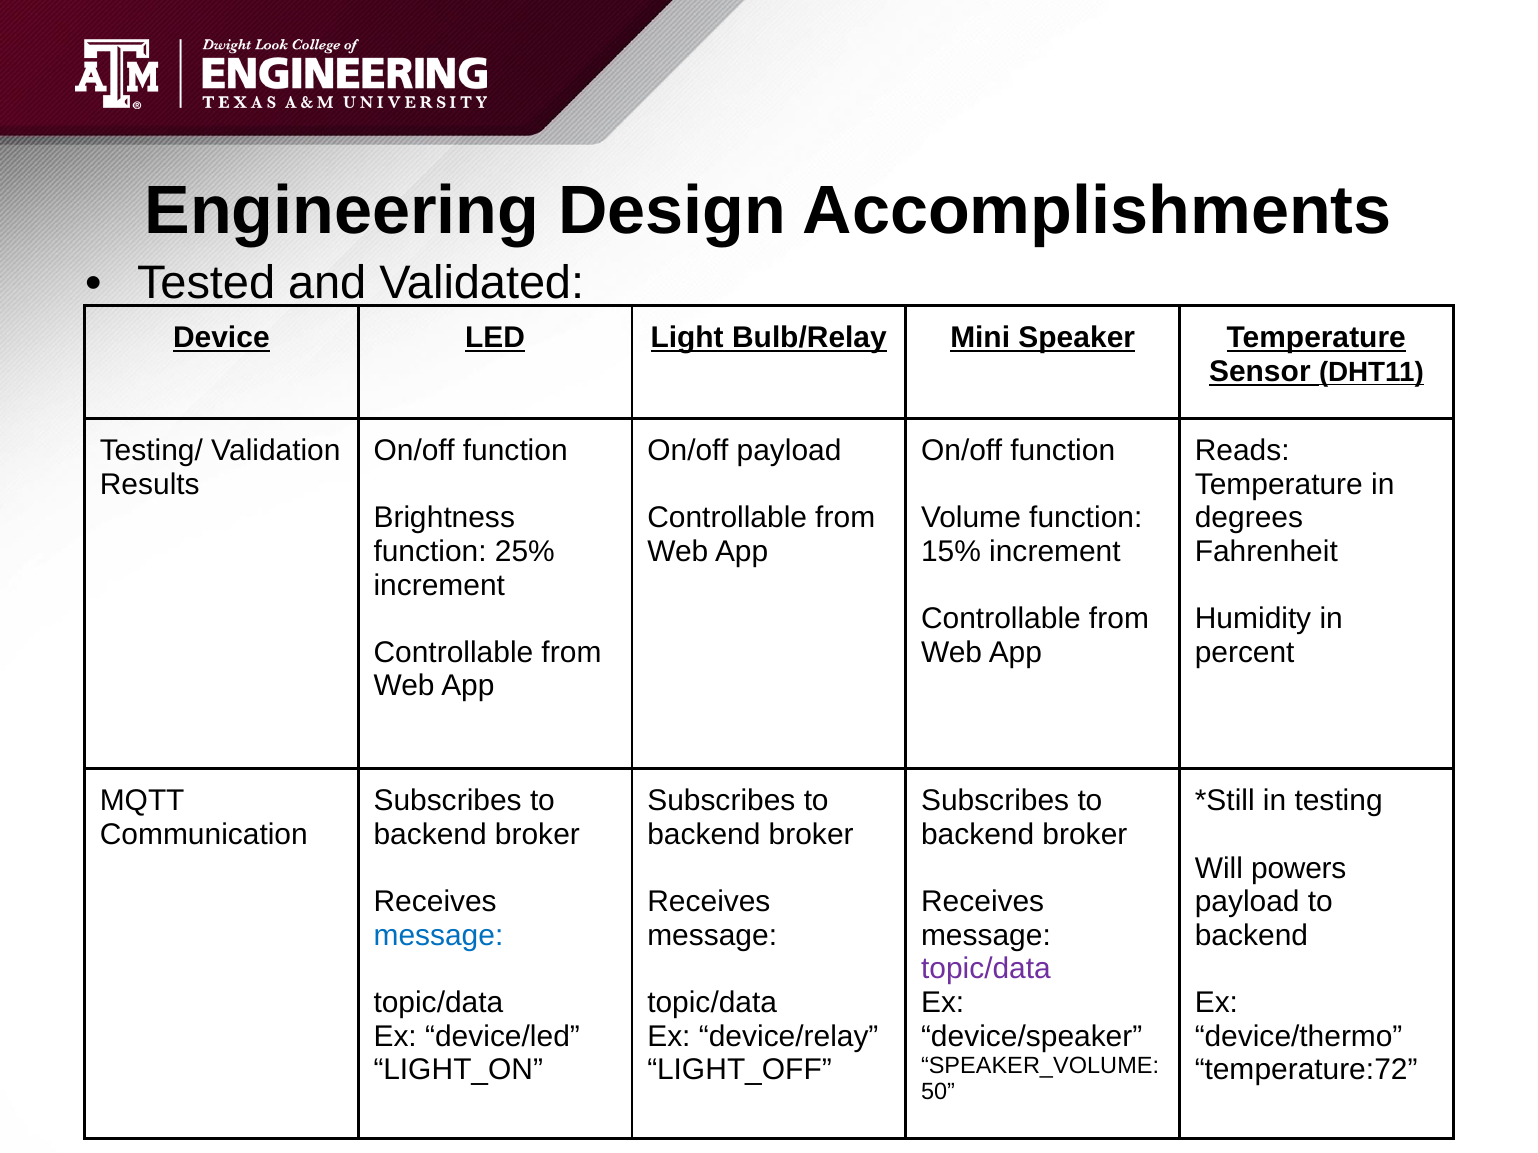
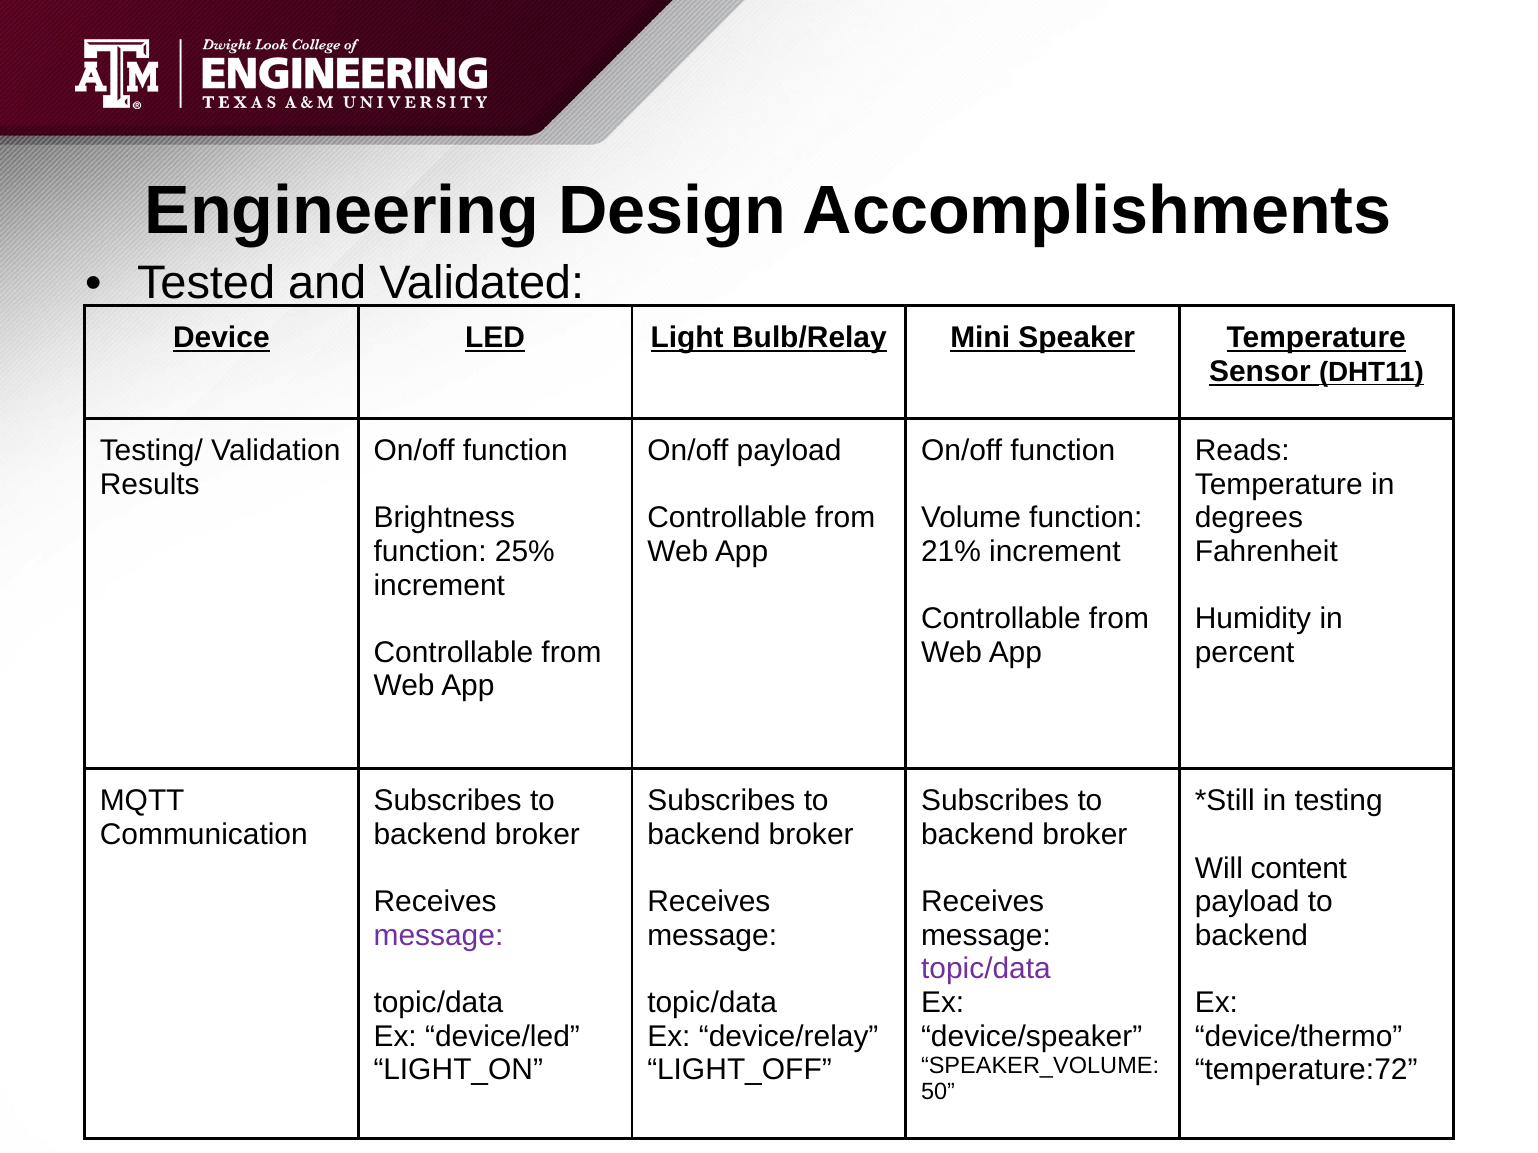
15%: 15% -> 21% (951, 552)
powers: powers -> content (1299, 869)
message colour: blue -> purple (438, 936)
